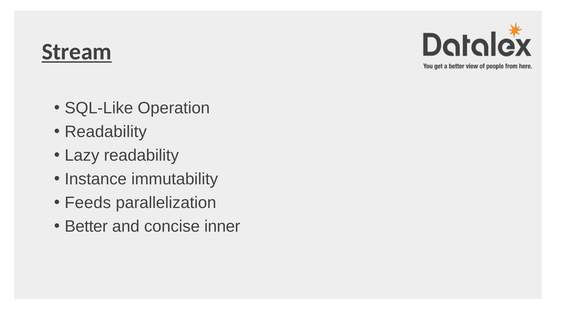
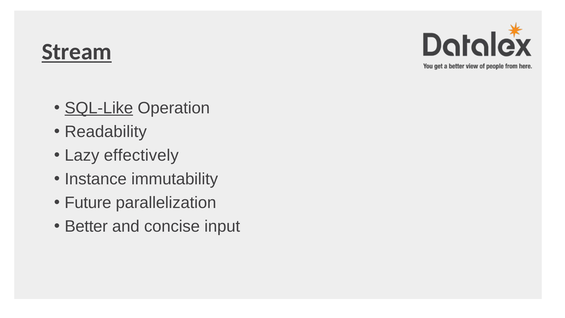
SQL-Like underline: none -> present (99, 108)
Lazy readability: readability -> effectively (141, 155)
Feeds: Feeds -> Future (88, 203)
inner: inner -> input (222, 226)
